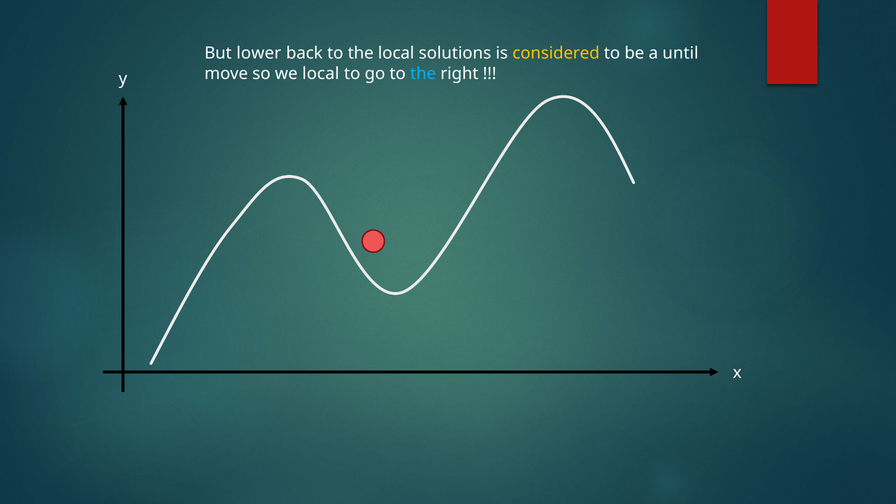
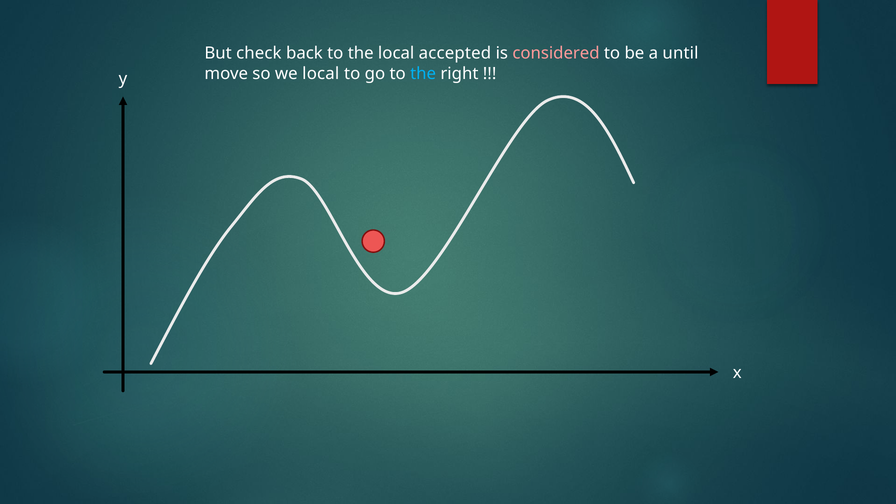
lower: lower -> check (259, 53)
solutions: solutions -> accepted (455, 53)
considered colour: yellow -> pink (556, 53)
